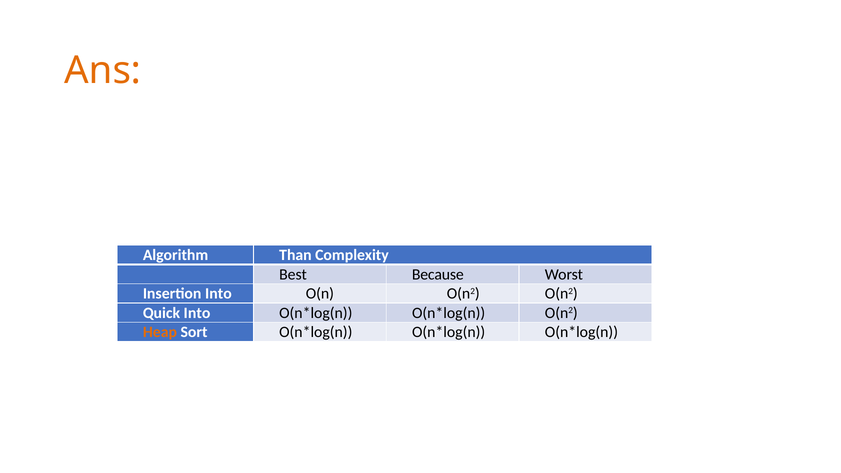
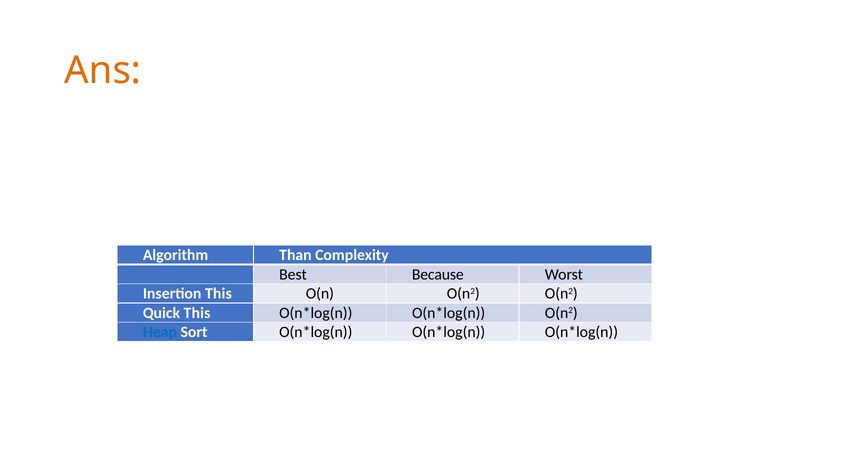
Insertion Into: Into -> This (218, 294)
Quick Into: Into -> This (197, 313)
Heap colour: orange -> blue (160, 332)
